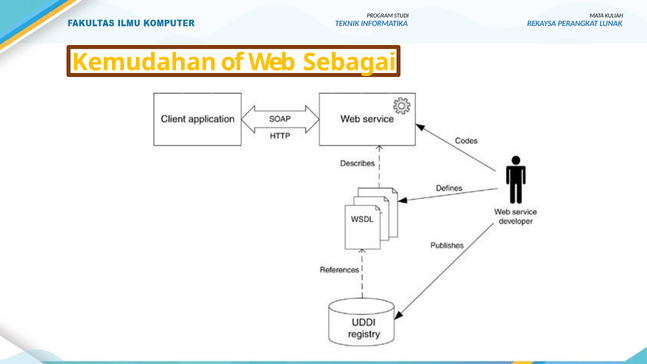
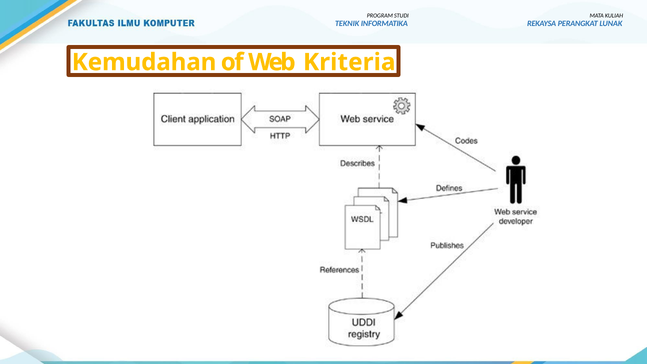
Sebagai: Sebagai -> Kriteria (349, 62)
